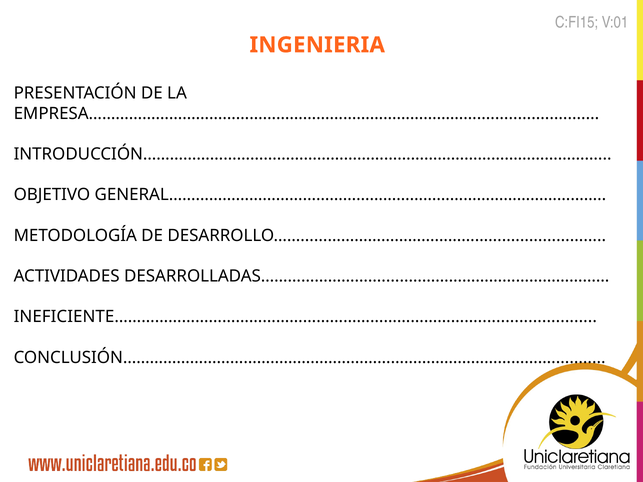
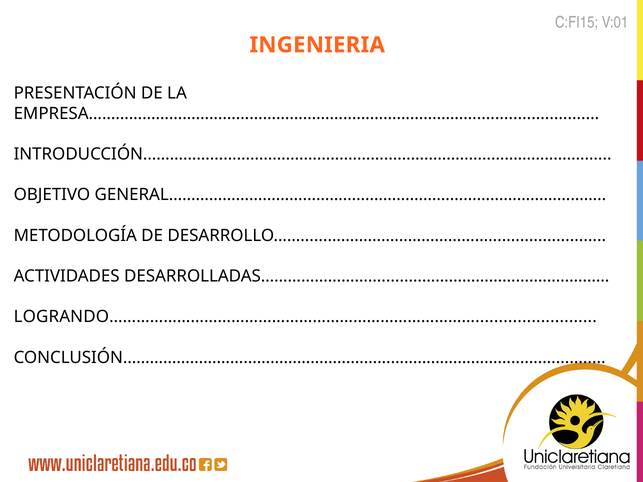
INEFICIENTE………………………………………………………………………: INEFICIENTE……………………………………………………………………… -> LOGRANDO……………………………………………………………………… (305, 317)
